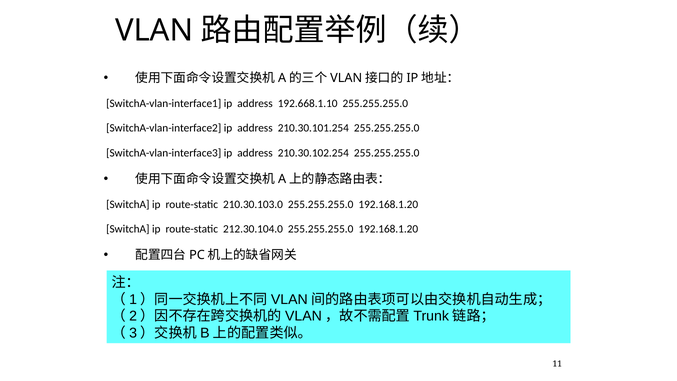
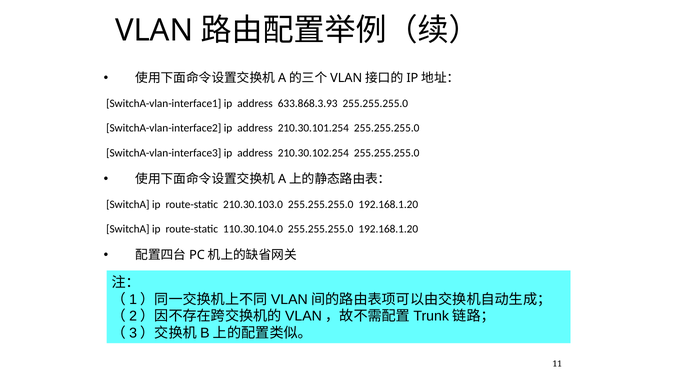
192.668.1.10: 192.668.1.10 -> 633.868.3.93 (308, 103)
212.30.104.0: 212.30.104.0 -> 110.30.104.0 (253, 229)
